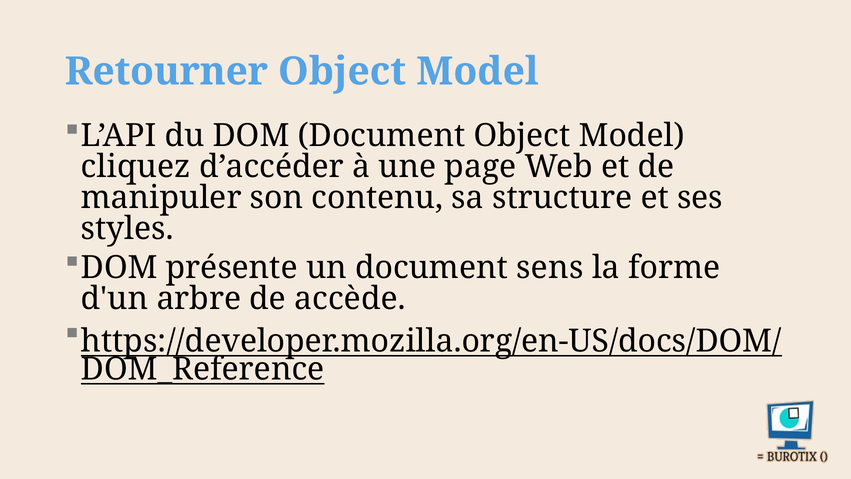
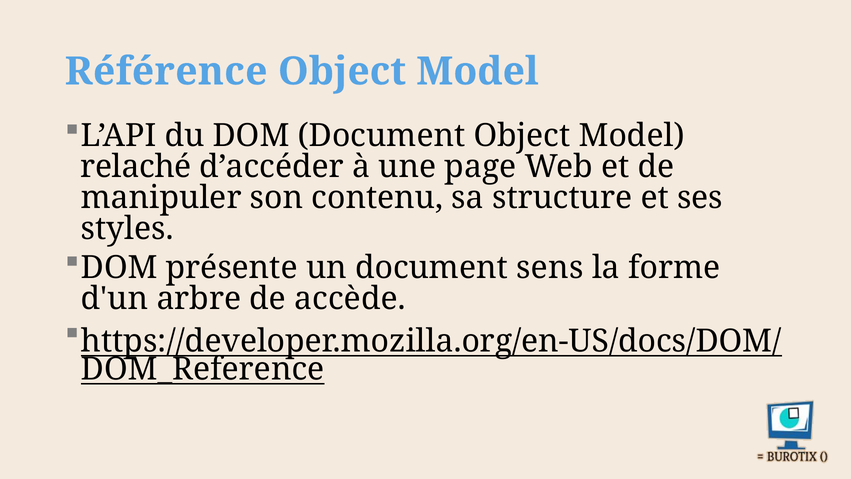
Retourner: Retourner -> Référence (166, 71)
cliquez: cliquez -> relaché (136, 166)
